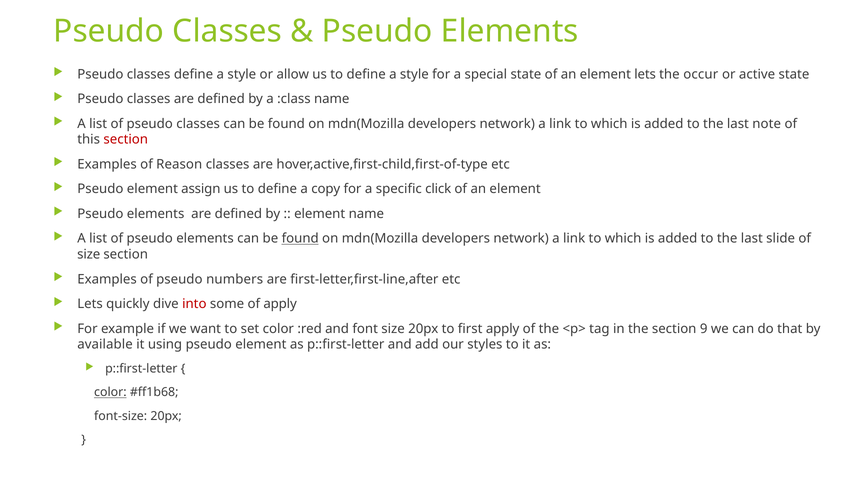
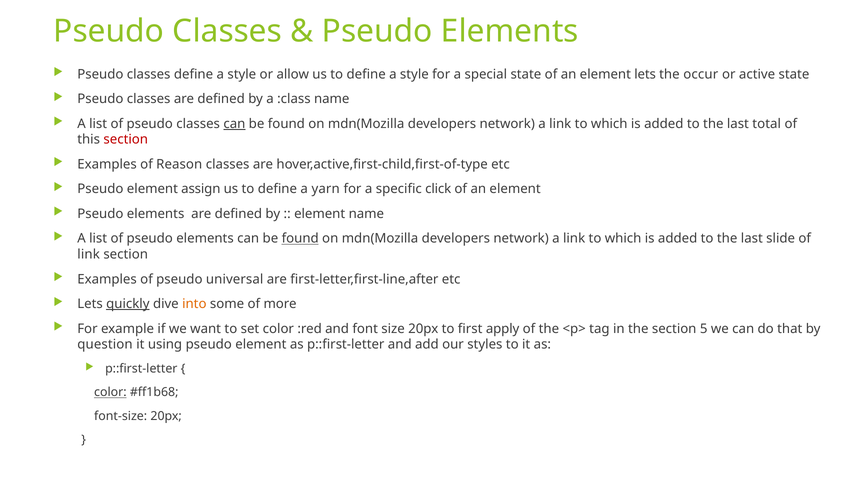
can underline: none -> present (234, 124)
note: note -> total (767, 124)
copy: copy -> yarn (326, 189)
size: size -> link (89, 254)
numbers: numbers -> universal (235, 279)
quickly underline: none -> present (128, 304)
into colour: red -> orange (194, 304)
of apply: apply -> more (280, 304)
9: 9 -> 5 (704, 329)
available: available -> question (105, 345)
